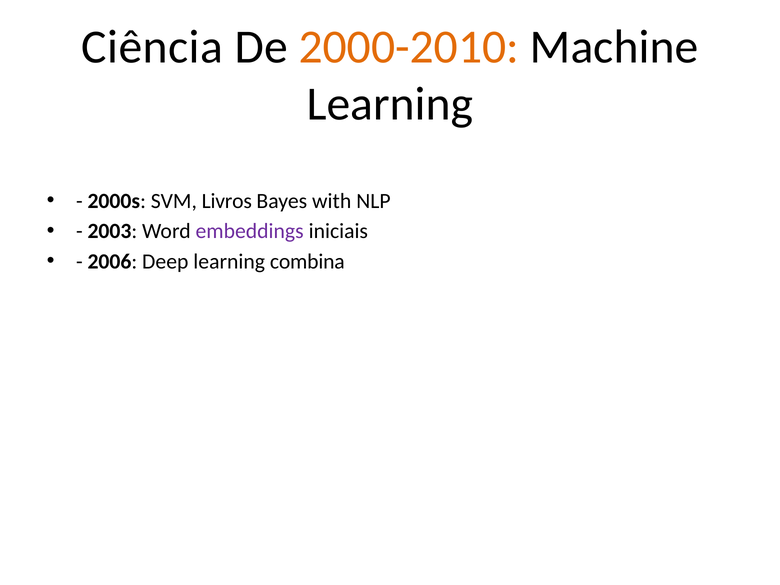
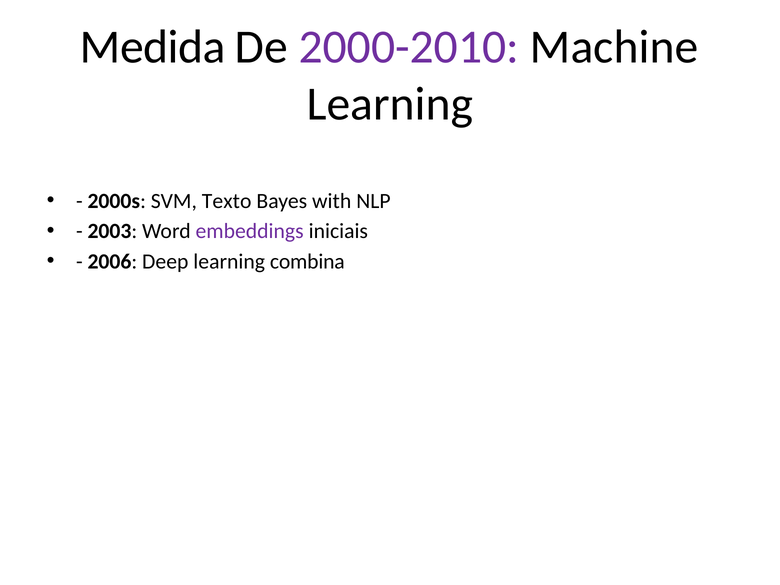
Ciência: Ciência -> Medida (153, 47)
2000-2010 colour: orange -> purple (409, 47)
Livros: Livros -> Texto (227, 201)
